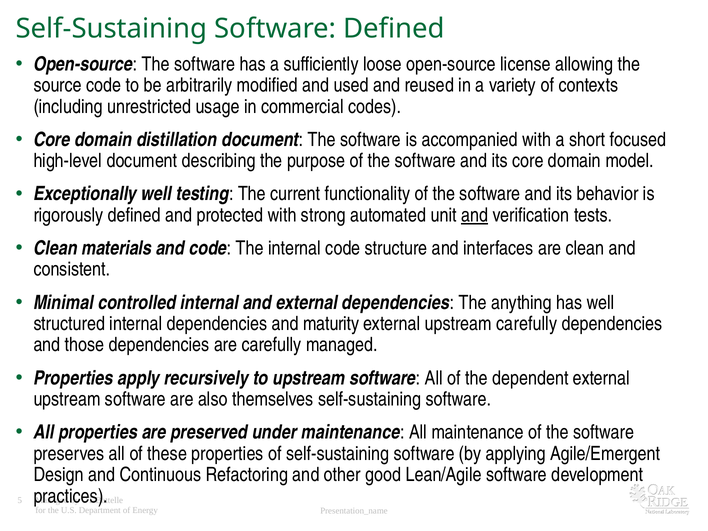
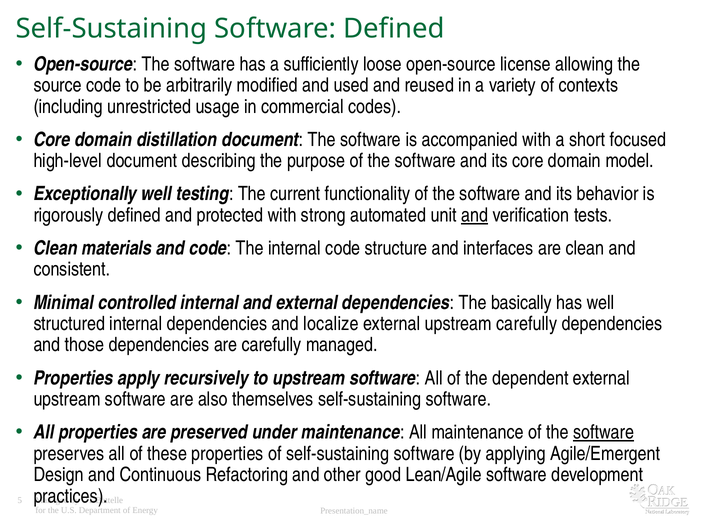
anything: anything -> basically (522, 303)
maturity: maturity -> localize (331, 324)
software underline: none -> present (604, 432)
